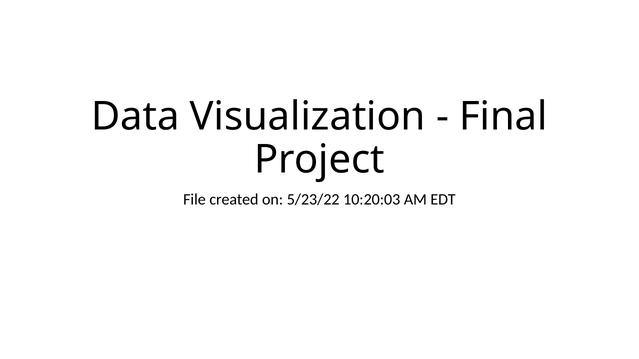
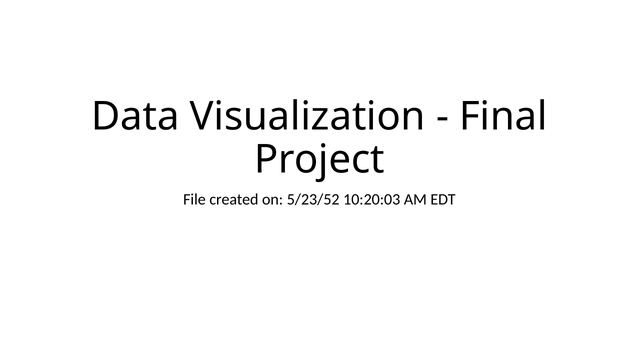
5/23/22: 5/23/22 -> 5/23/52 (313, 200)
